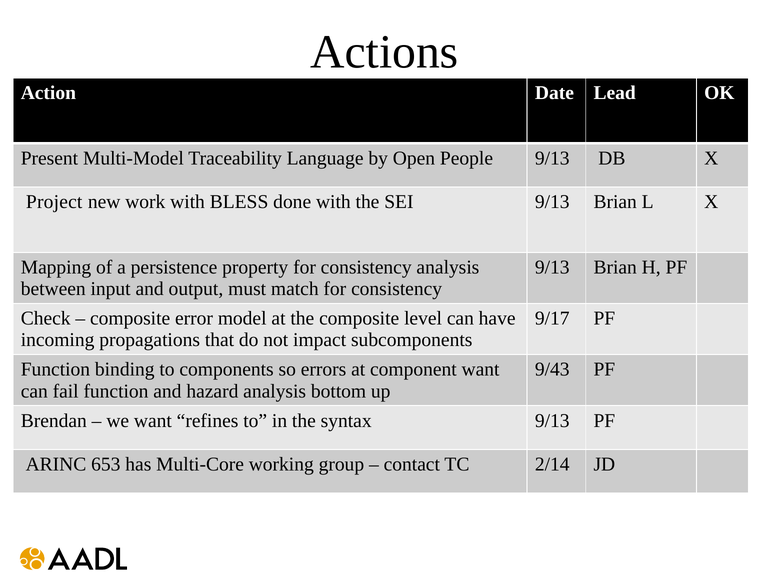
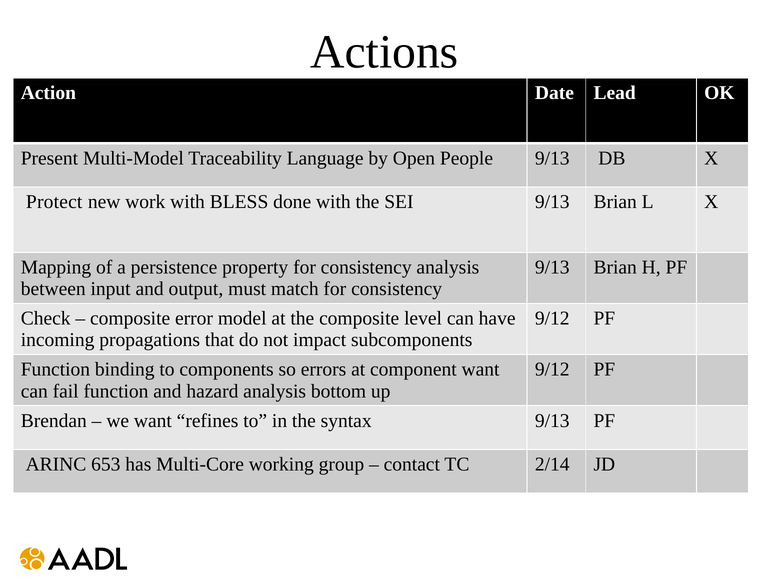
Project: Project -> Protect (54, 202)
9/17: 9/17 -> 9/12 (552, 318)
9/43: 9/43 -> 9/12 (552, 369)
